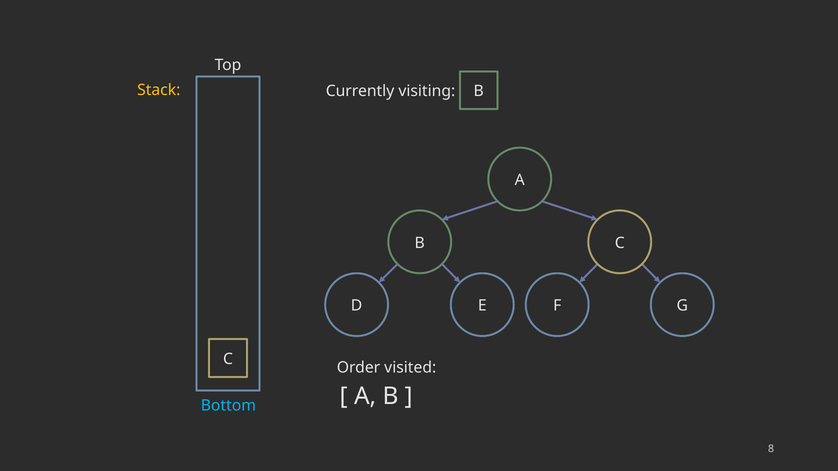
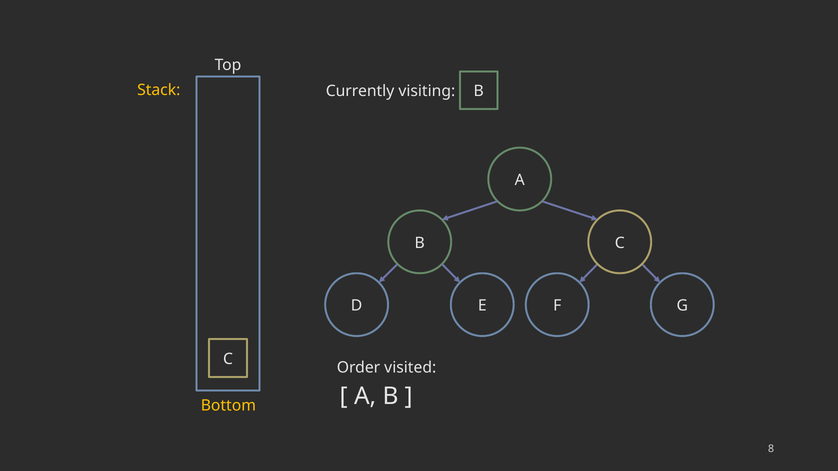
Bottom colour: light blue -> yellow (228, 406)
